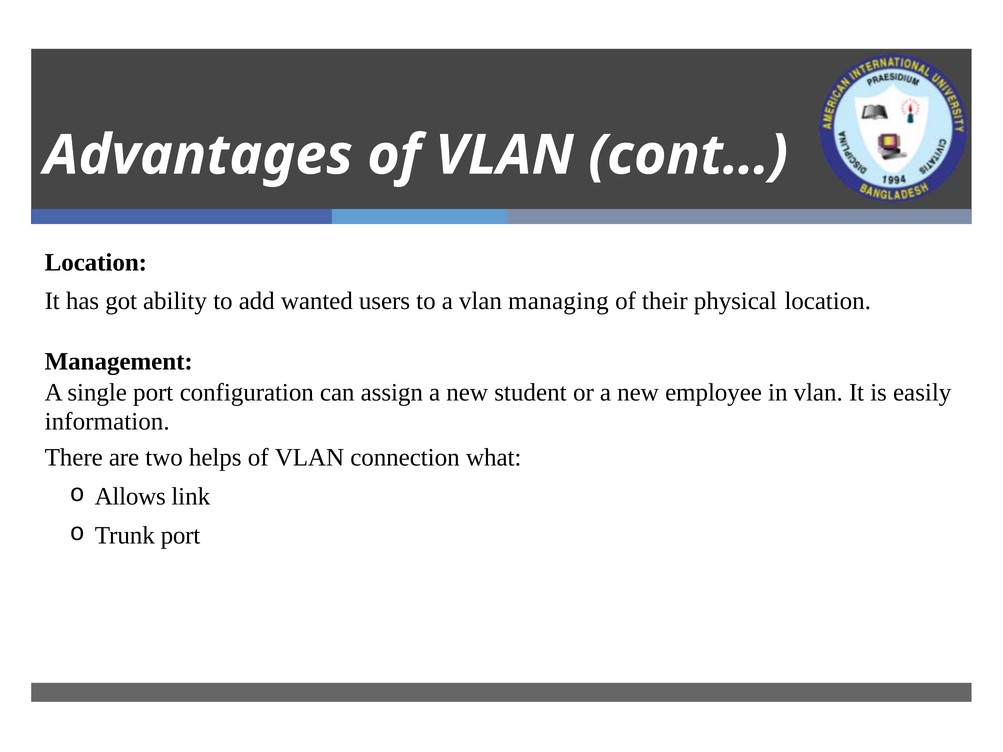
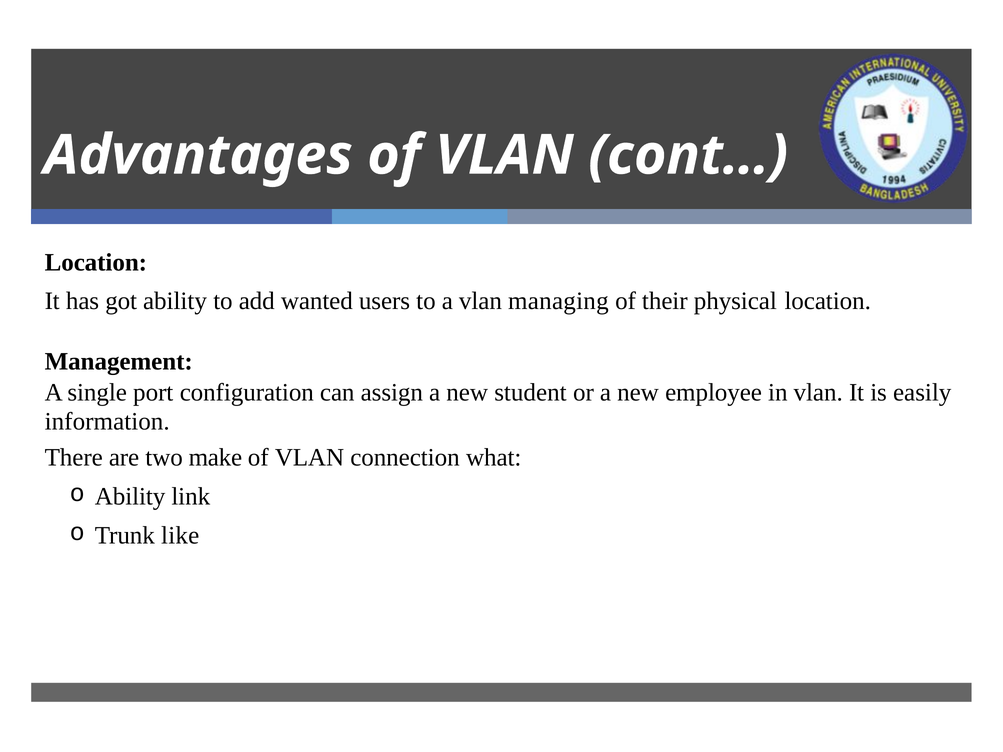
helps: helps -> make (215, 458)
Allows: Allows -> Ability (130, 497)
Trunk port: port -> like (180, 535)
